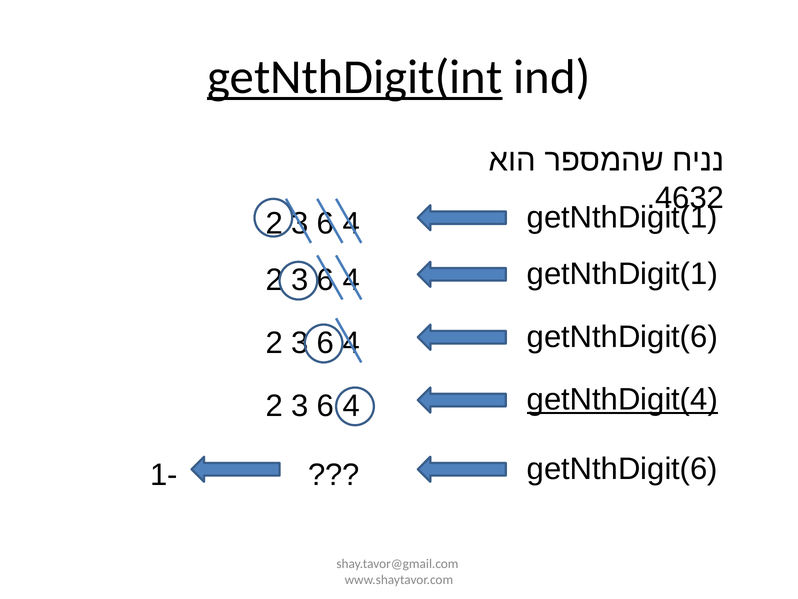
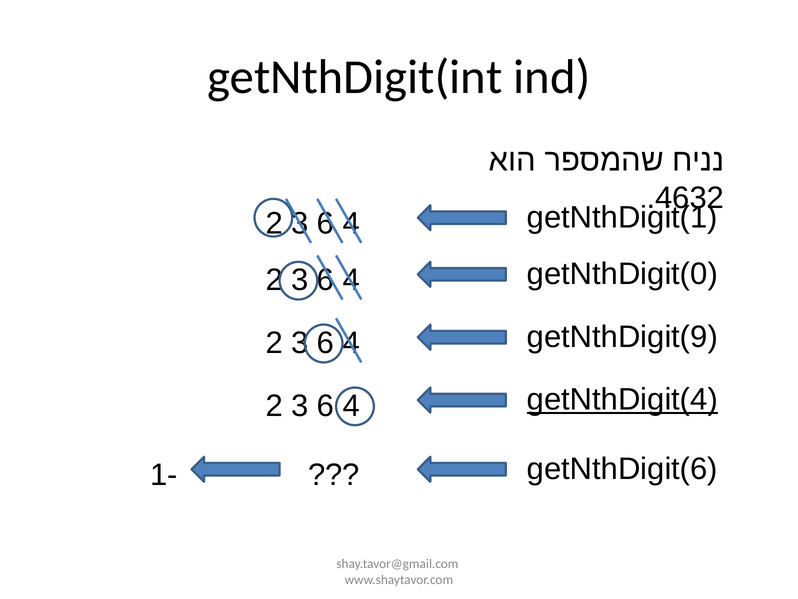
getNthDigit(int underline: present -> none (355, 77)
getNthDigit(1: getNthDigit(1 -> getNthDigit(0 (622, 274)
getNthDigit(6: getNthDigit(6 -> getNthDigit(9 (622, 337)
